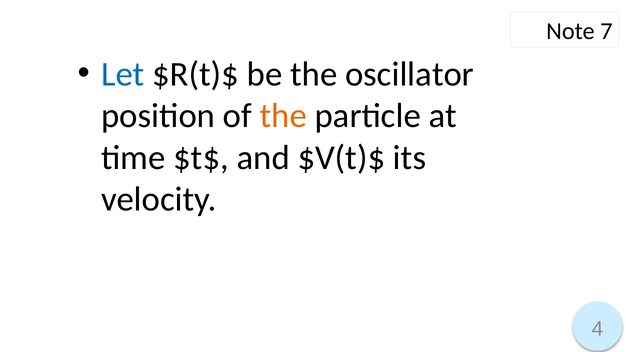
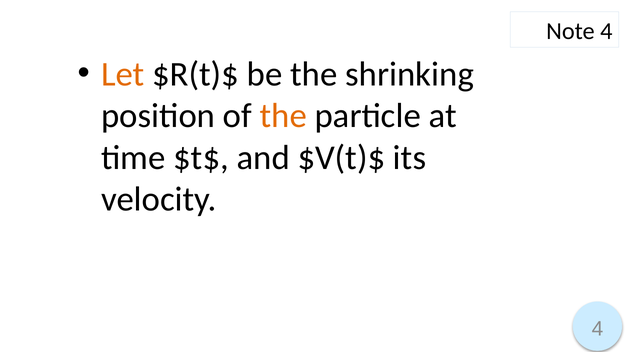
Note 7: 7 -> 4 (606, 31)
Let colour: blue -> orange (123, 74)
oscillator: oscillator -> shrinking (410, 74)
